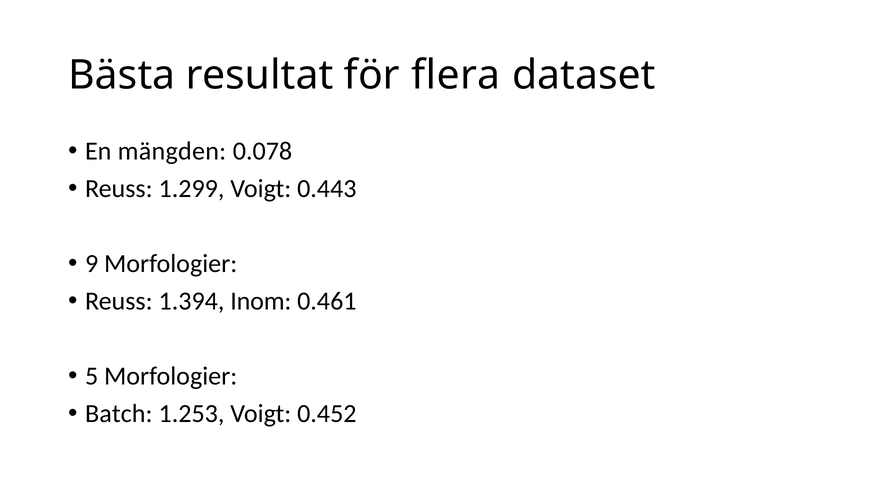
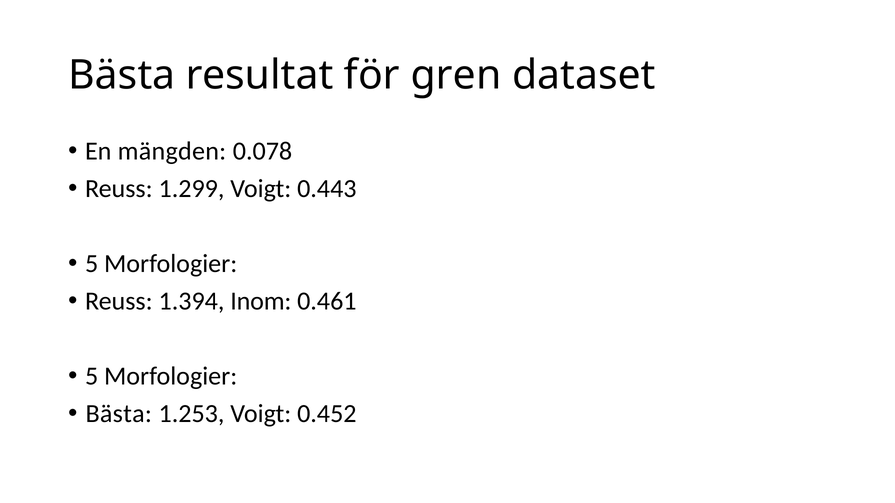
flera: flera -> gren (456, 75)
9: 9 -> 5 (92, 264)
Batch: Batch -> Bästa (119, 414)
